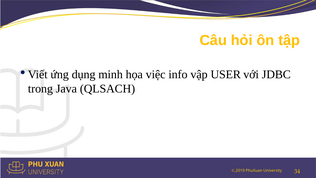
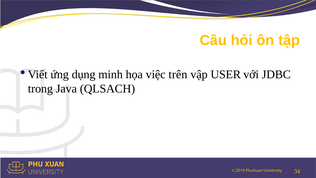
info: info -> trên (178, 74)
